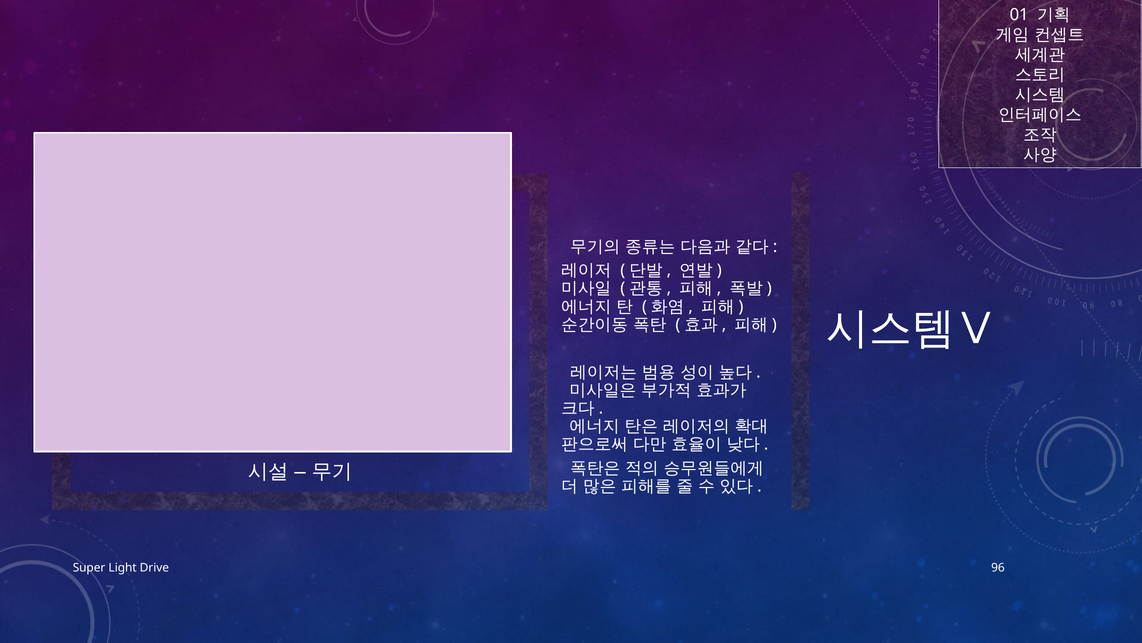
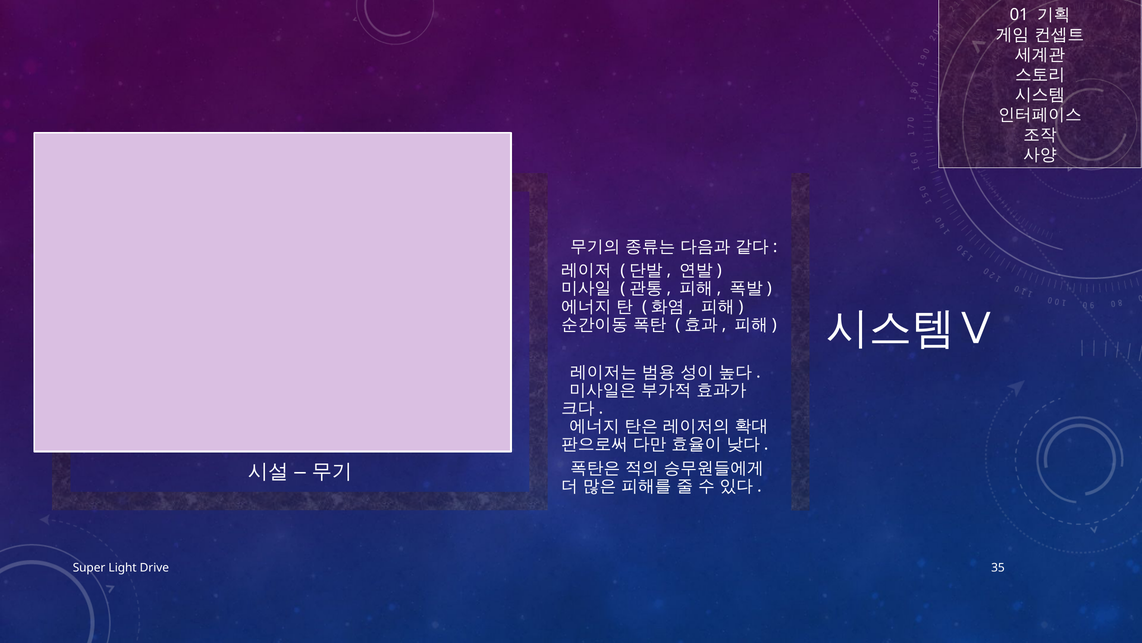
96: 96 -> 35 (998, 567)
